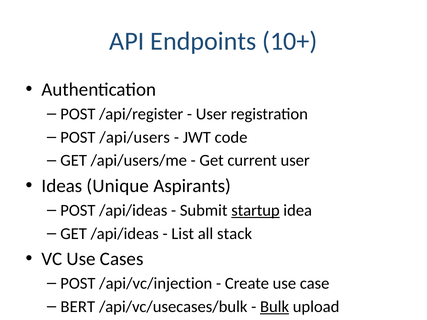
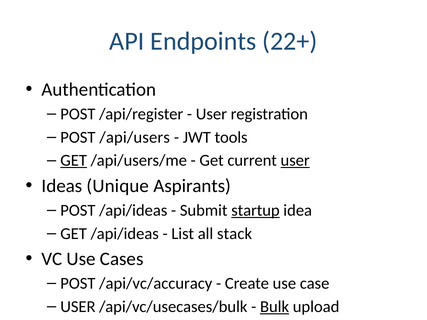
10+: 10+ -> 22+ (290, 41)
code: code -> tools (231, 137)
GET underline: none -> present (74, 161)
user underline: none -> present (295, 161)
/api/vc/injection: /api/vc/injection -> /api/vc/accuracy (156, 284)
BERT: BERT -> USER (78, 307)
